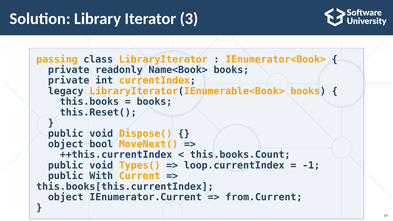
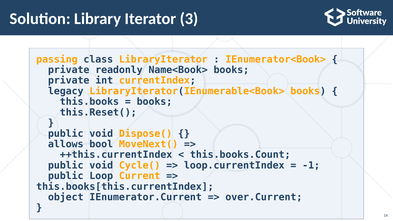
object: object -> allows (66, 144)
Types(: Types( -> Cycle( (140, 165)
With: With -> Loop (101, 176)
from.Current: from.Current -> over.Current (264, 197)
